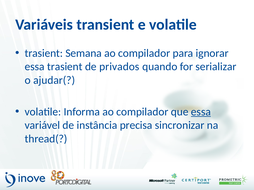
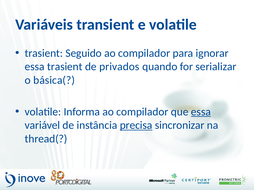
Semana: Semana -> Seguido (84, 53)
ajudar(: ajudar( -> básica( (54, 80)
precisa underline: none -> present (136, 126)
